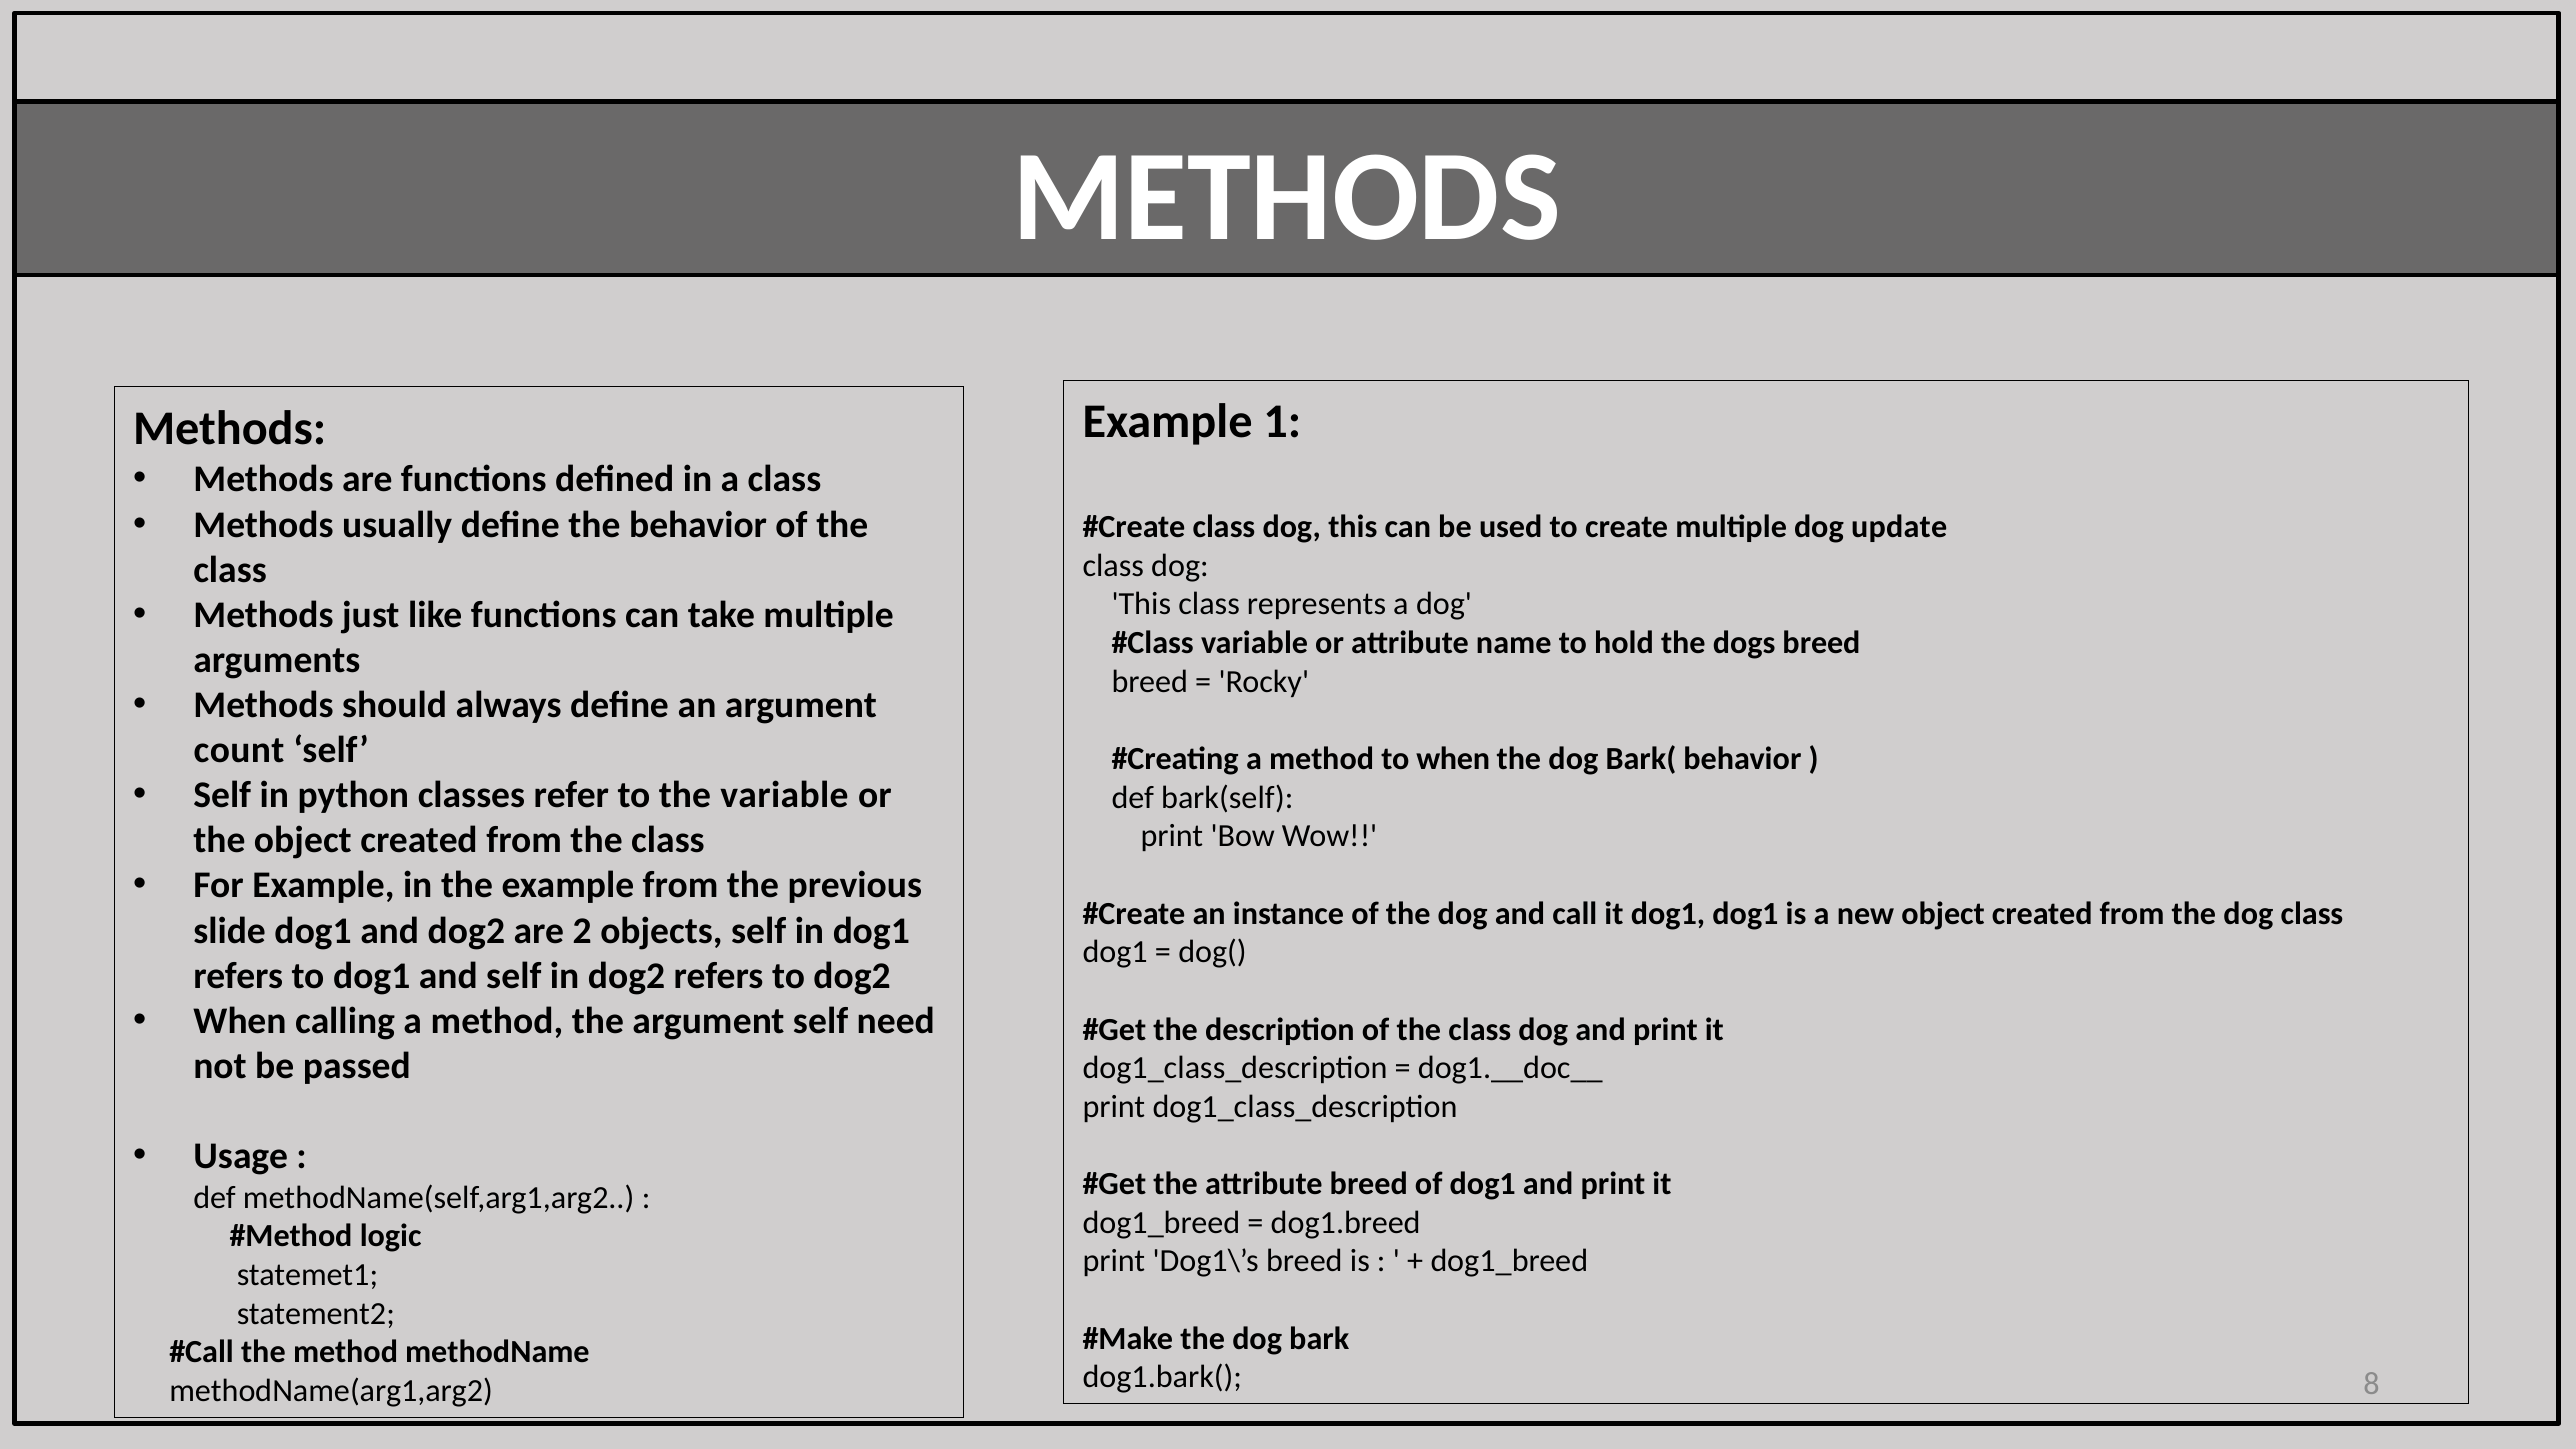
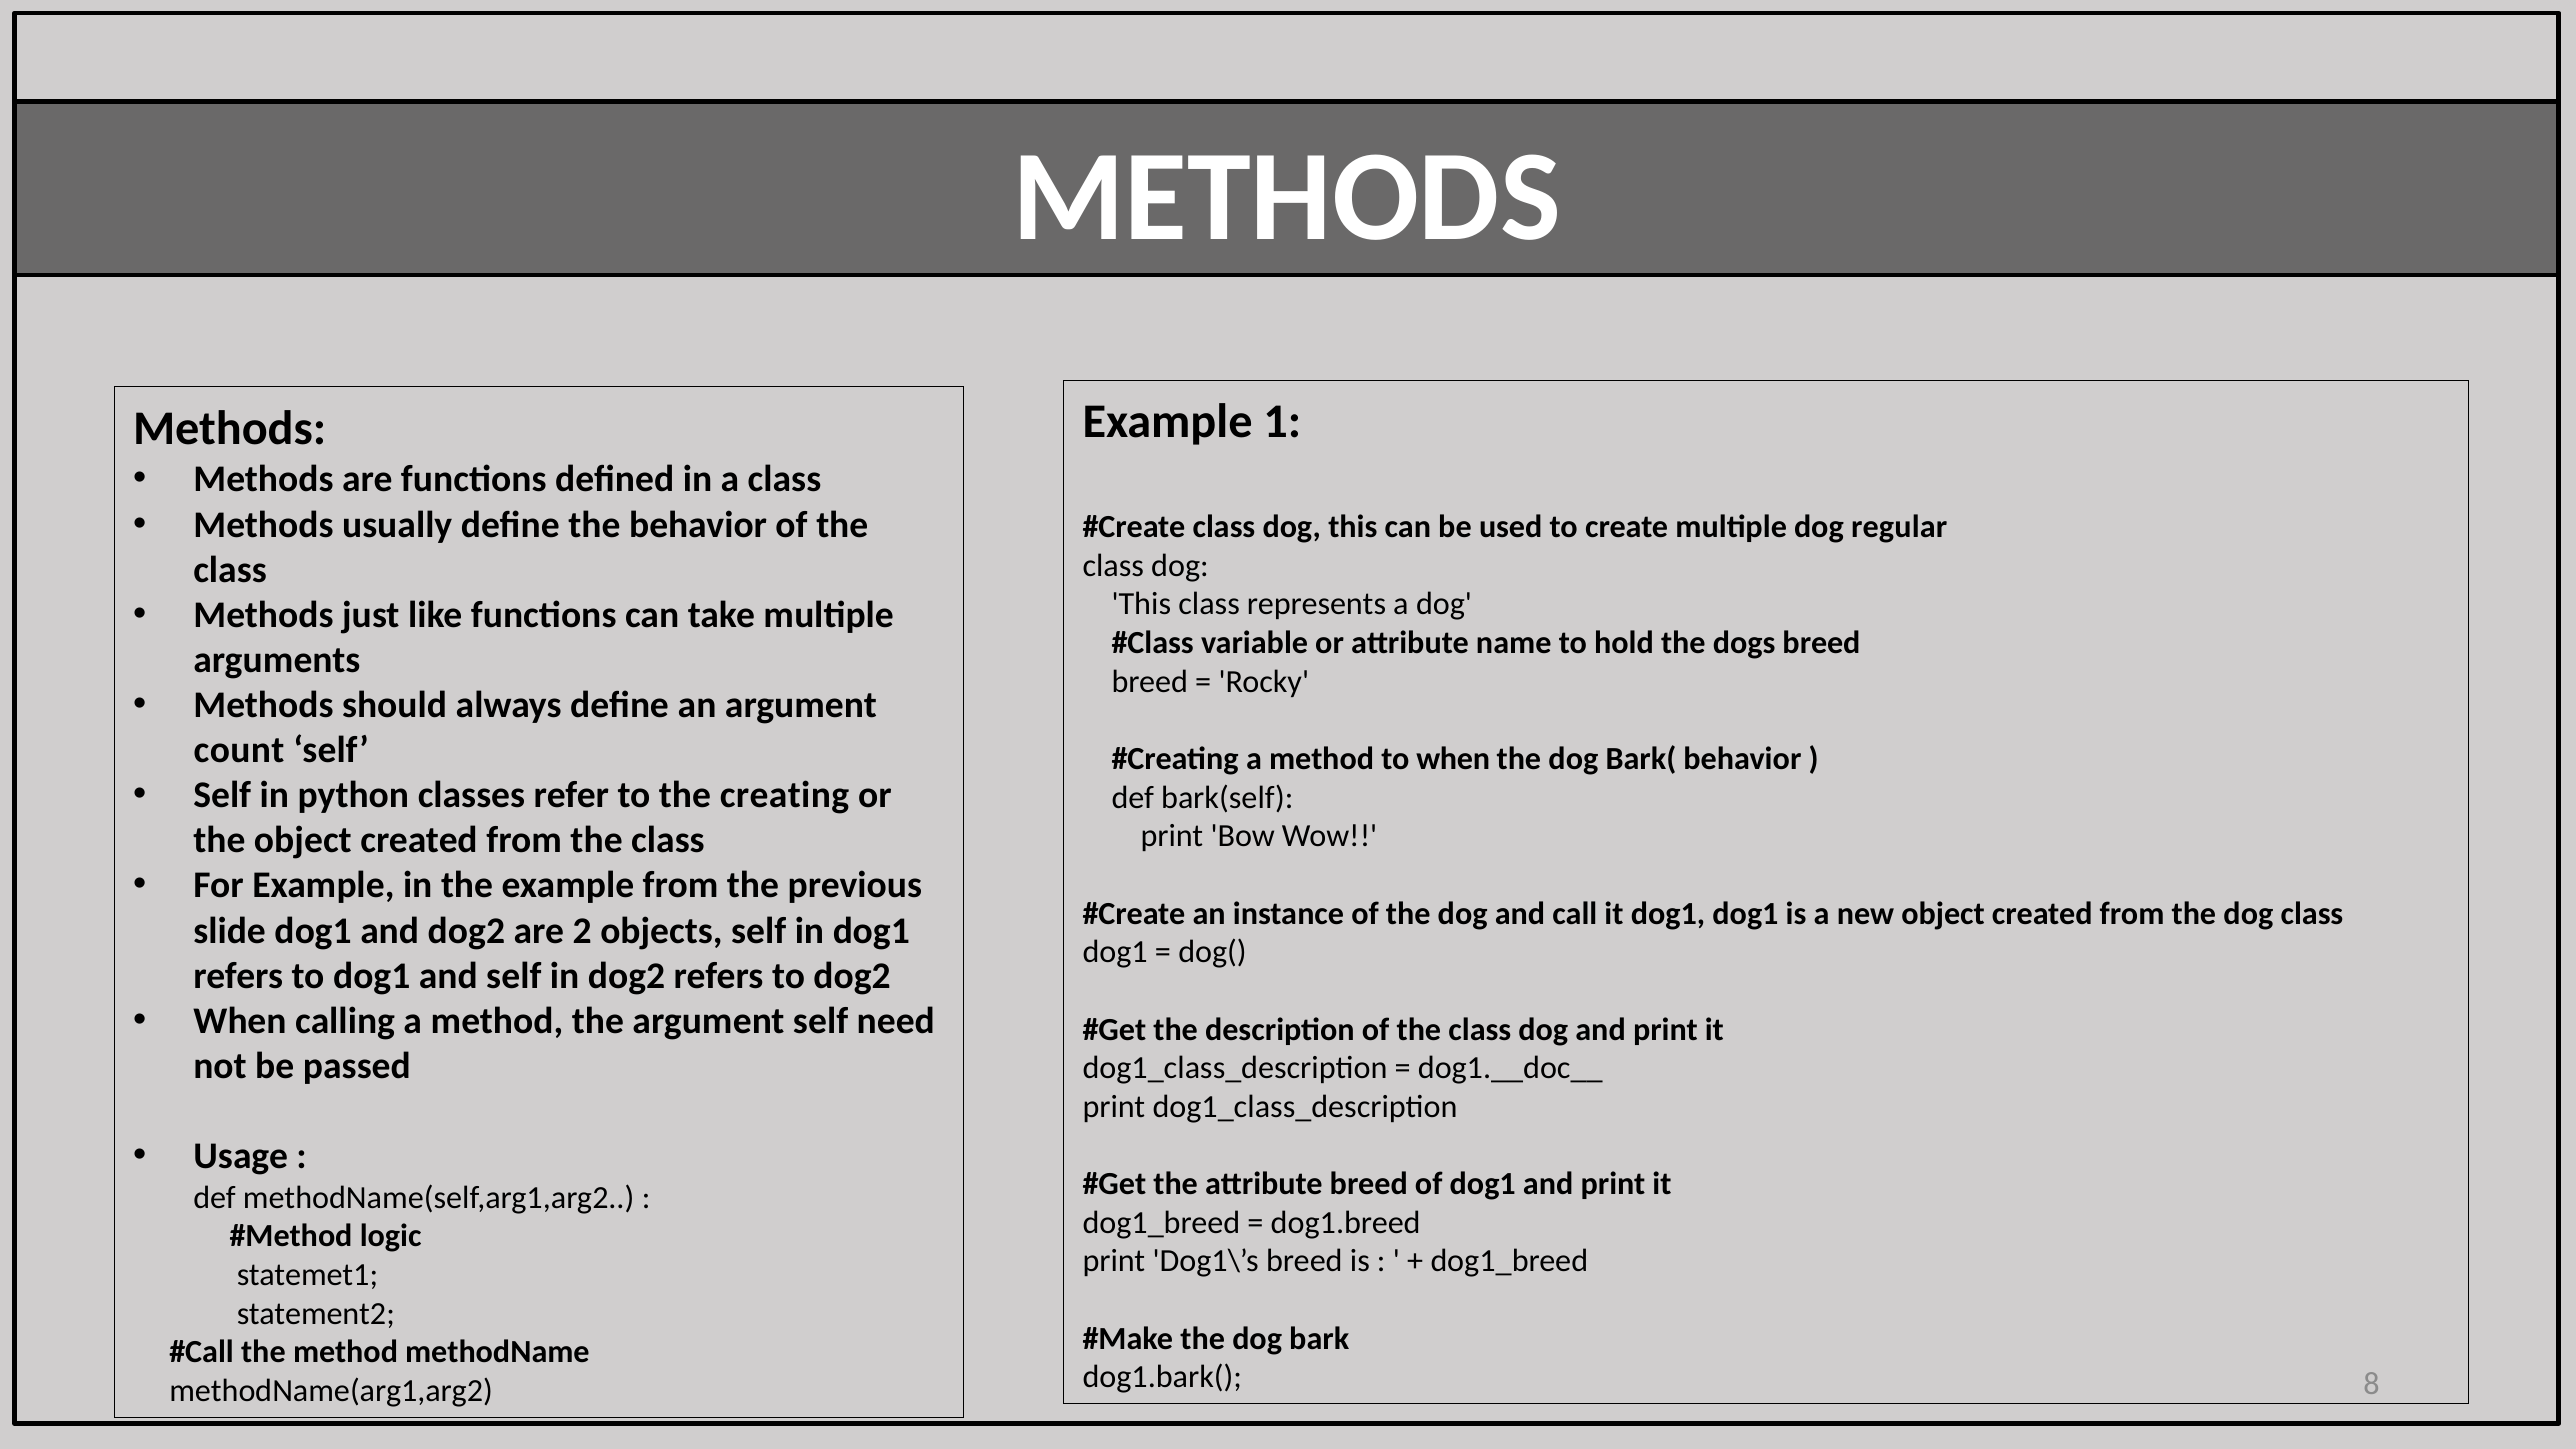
update: update -> regular (1899, 527)
the variable: variable -> creating (784, 795)
